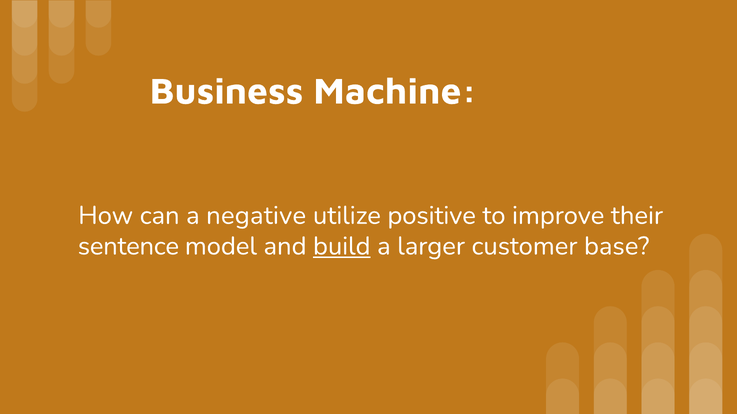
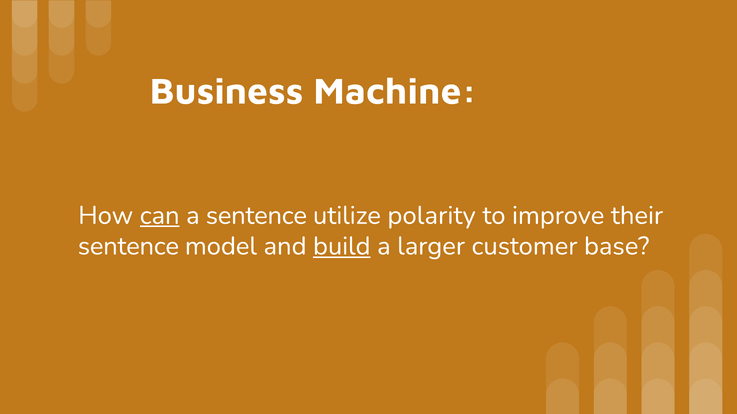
can underline: none -> present (160, 216)
a negative: negative -> sentence (256, 216)
positive: positive -> polarity (432, 216)
